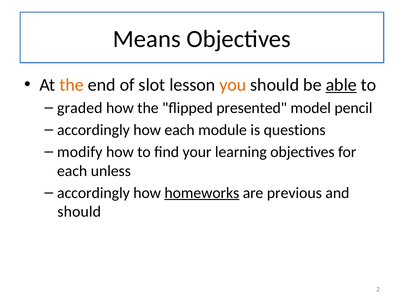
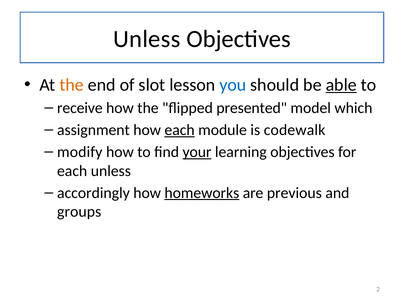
Means: Means -> Unless (147, 39)
you colour: orange -> blue (233, 85)
graded: graded -> receive (80, 108)
pencil: pencil -> which (353, 108)
accordingly: accordingly -> assignment (93, 130)
each underline: none -> present (180, 130)
questions: questions -> codewalk (295, 130)
your underline: none -> present (197, 152)
should: should -> groups (79, 212)
